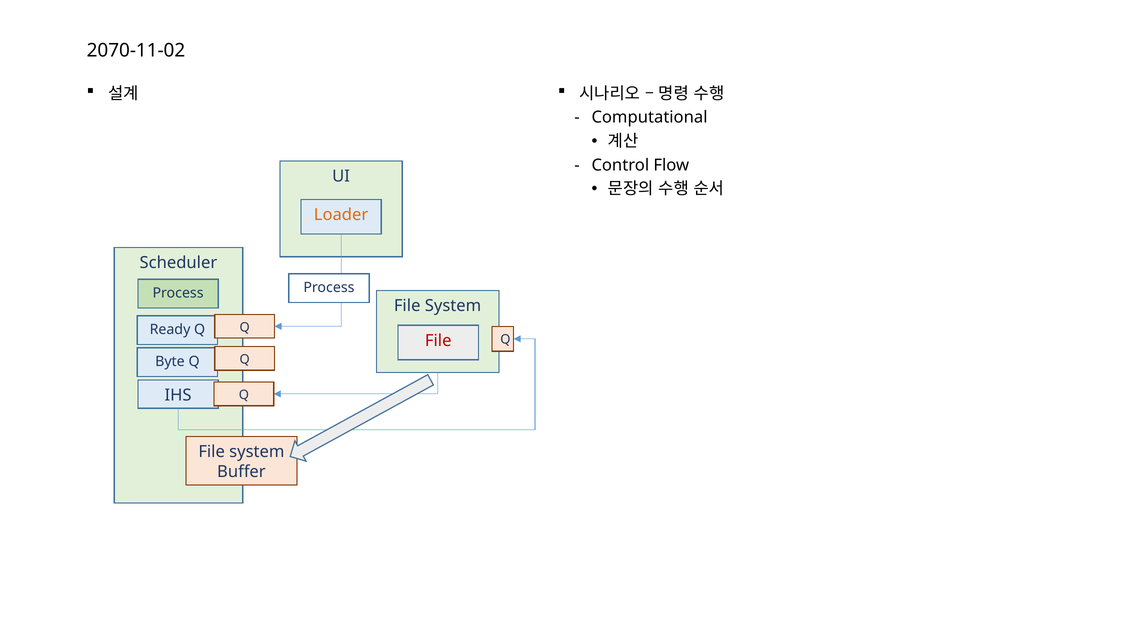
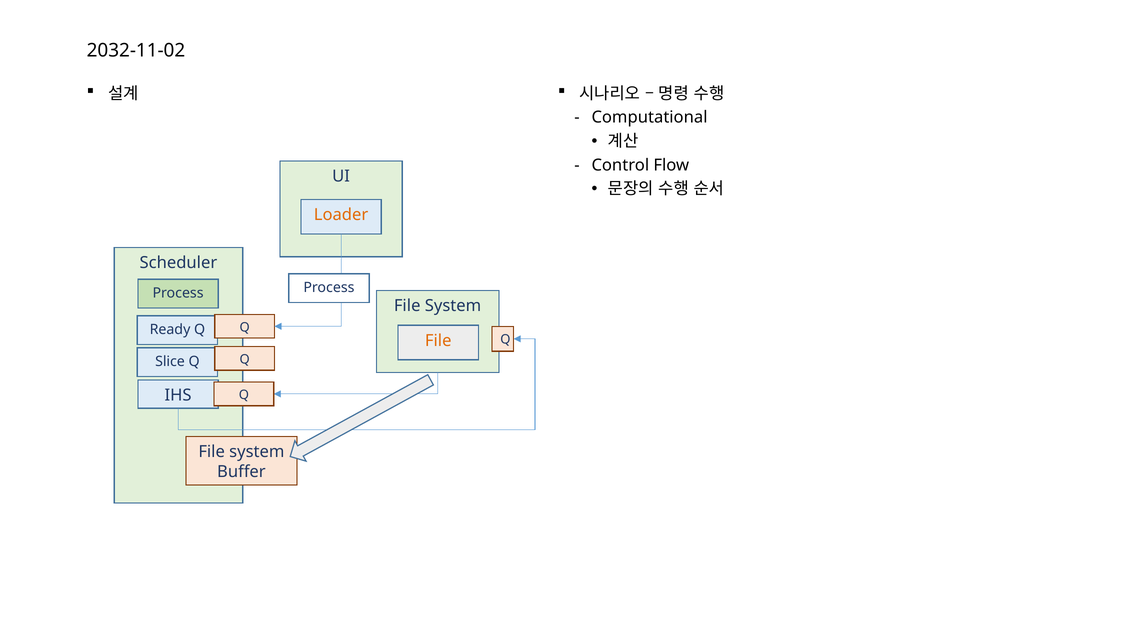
2070-11-02: 2070-11-02 -> 2032-11-02 (136, 51)
File colour: red -> orange (438, 340)
Byte: Byte -> Slice (170, 361)
